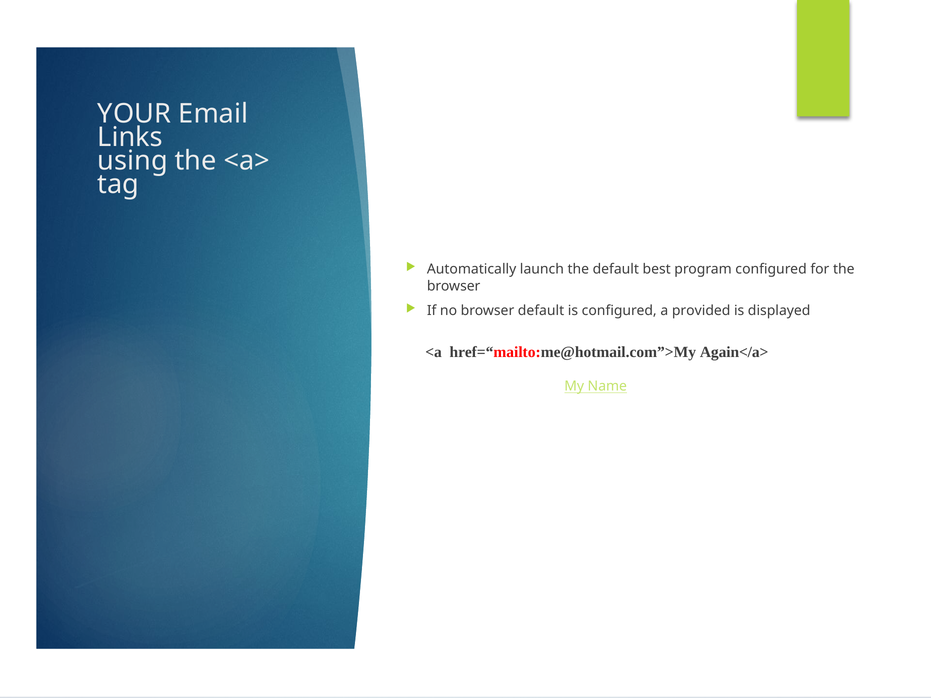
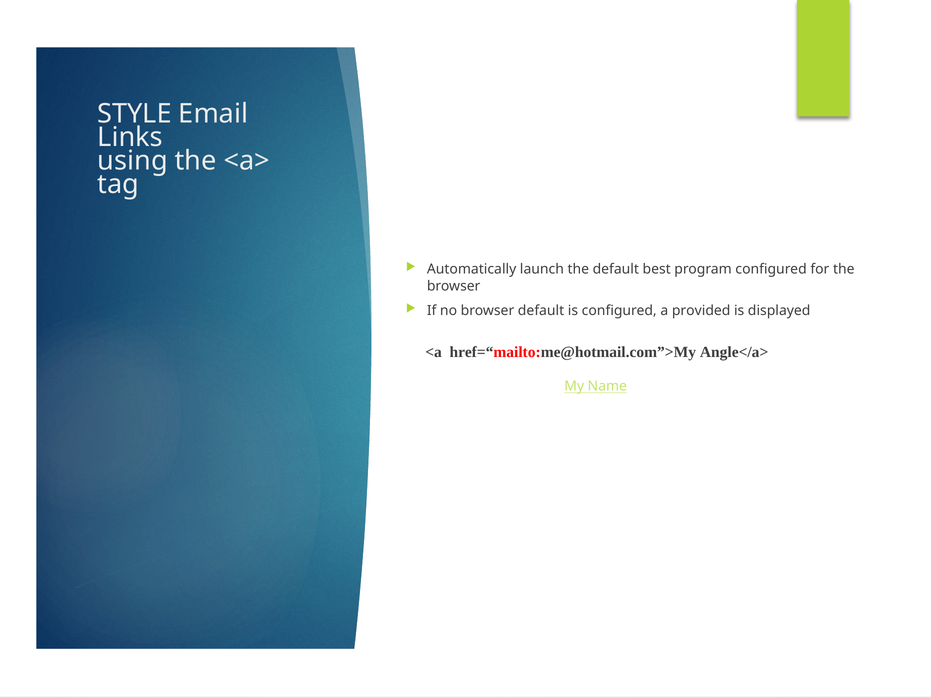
YOUR: YOUR -> STYLE (135, 114)
Again</a>: Again</a> -> Angle</a> (734, 352)
